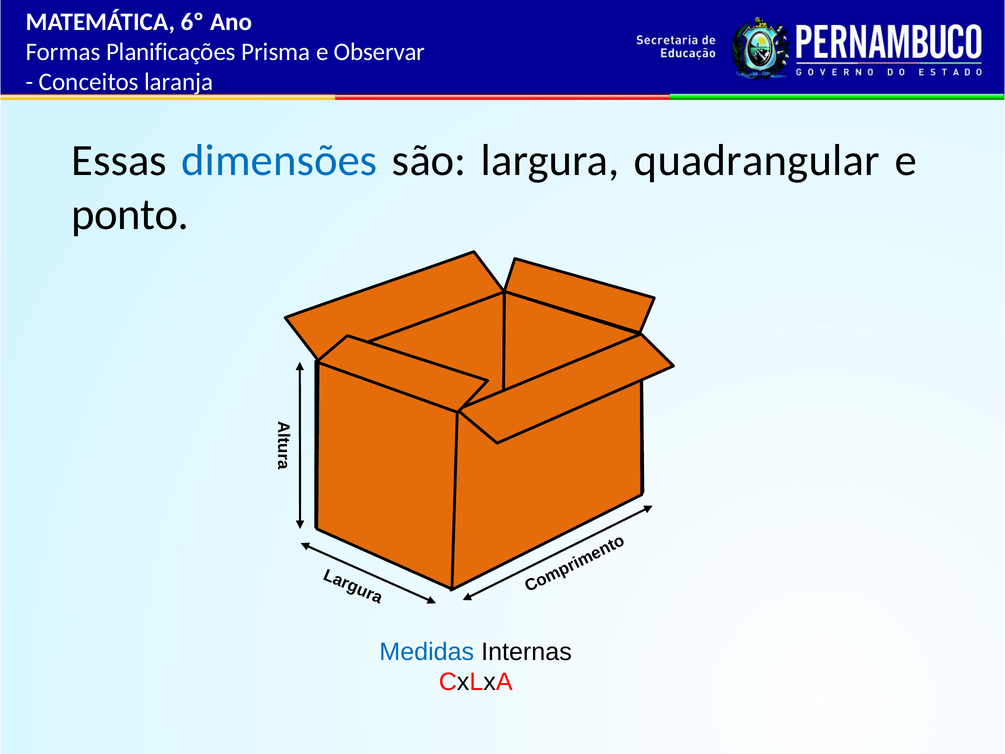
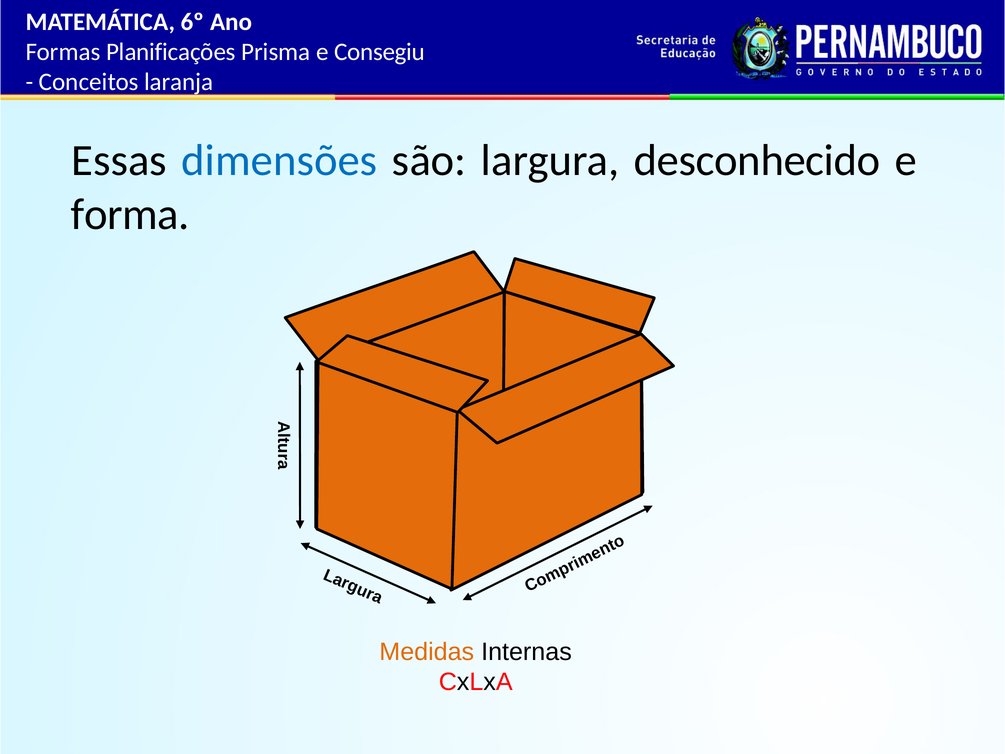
Observar: Observar -> Consegiu (380, 52)
quadrangular: quadrangular -> desconhecido (757, 161)
ponto: ponto -> forma (130, 214)
Medidas colour: blue -> orange (427, 652)
